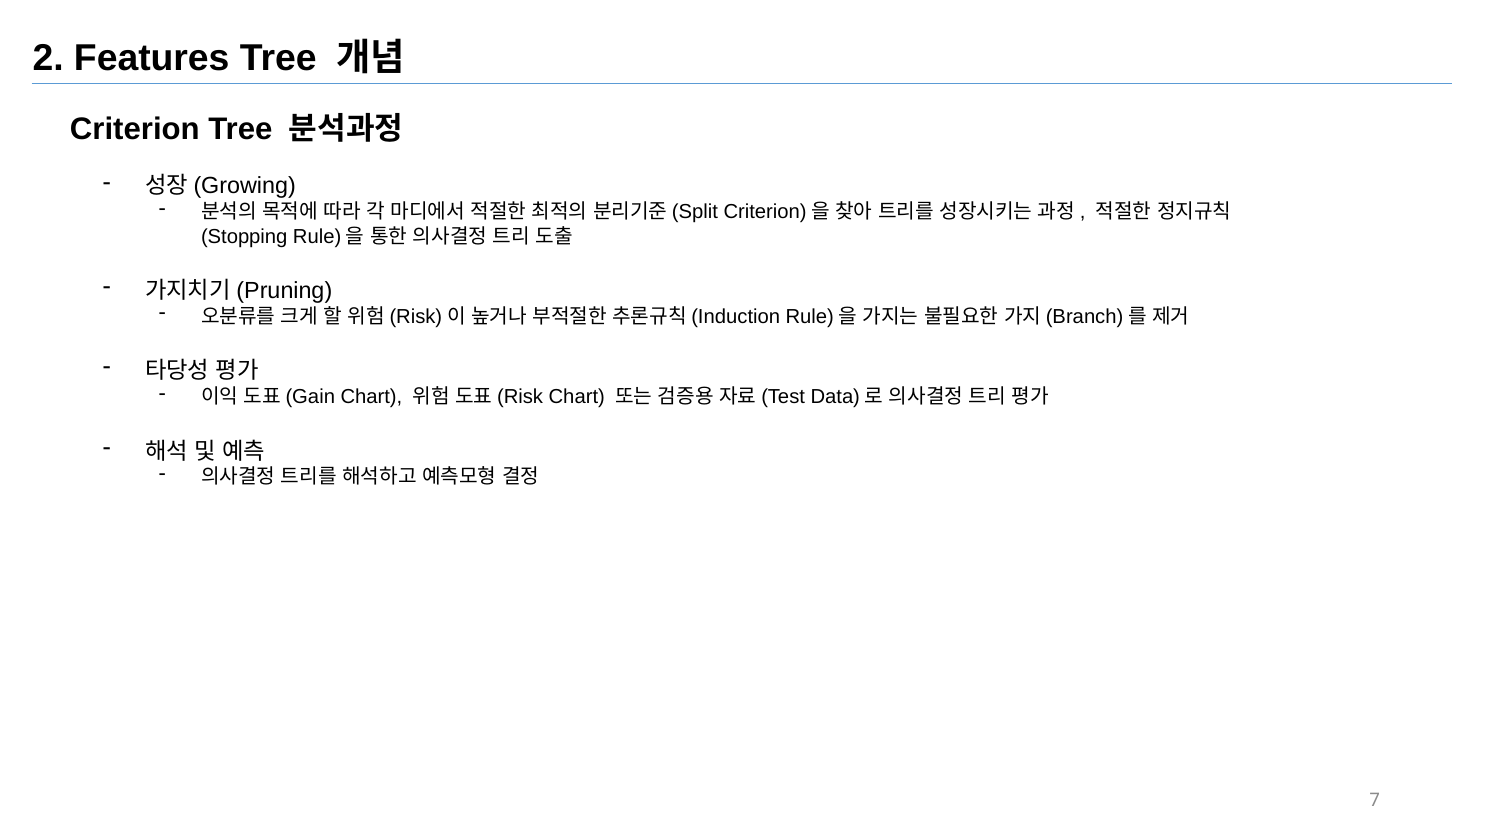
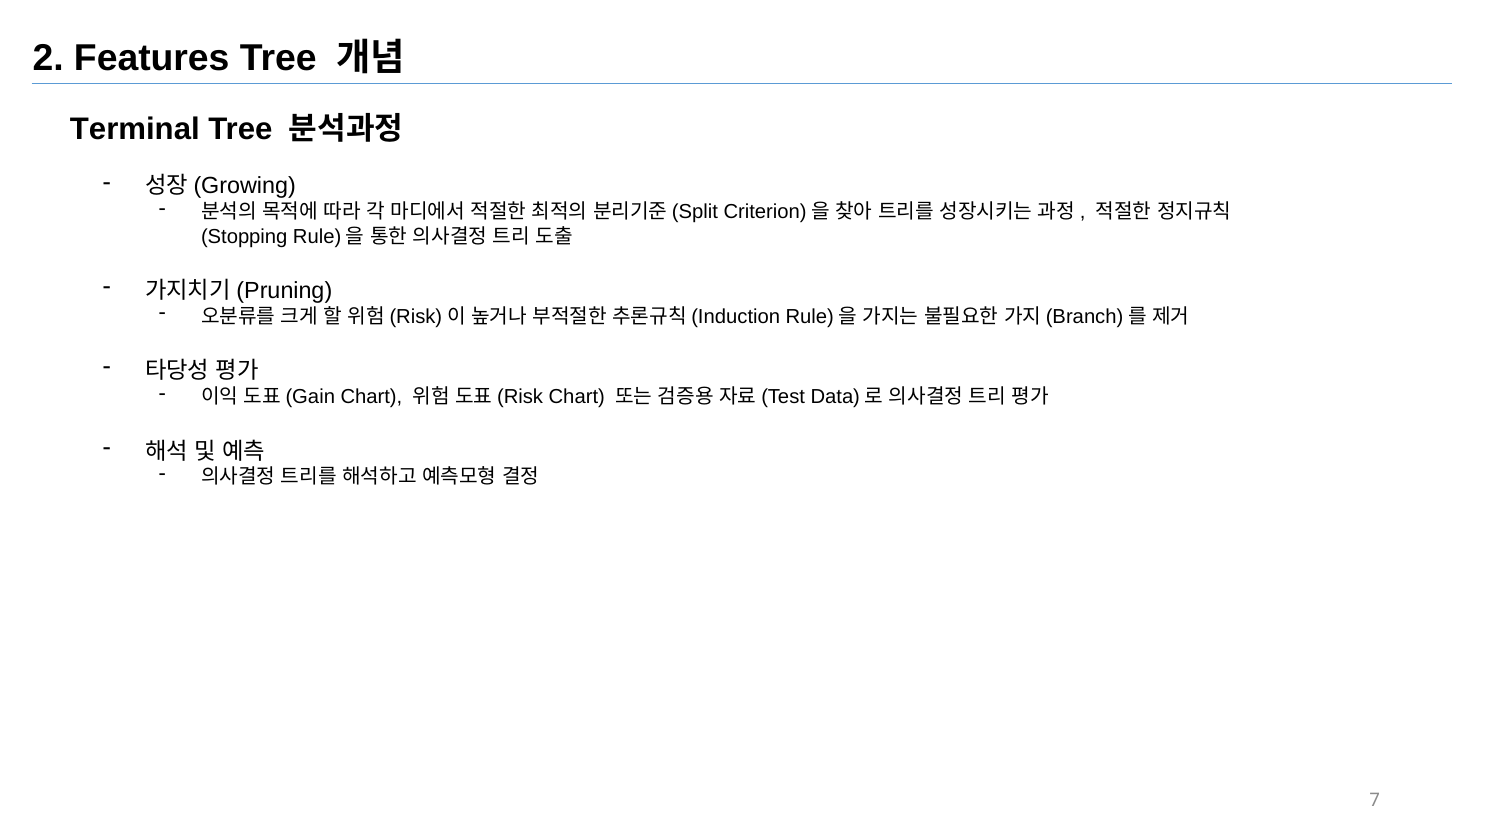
Criterion: Criterion -> Terminal (135, 130)
